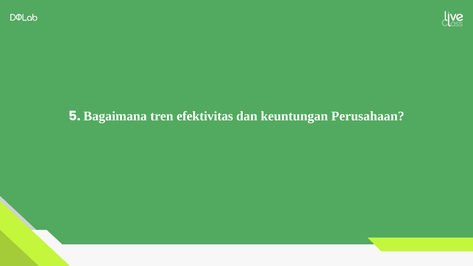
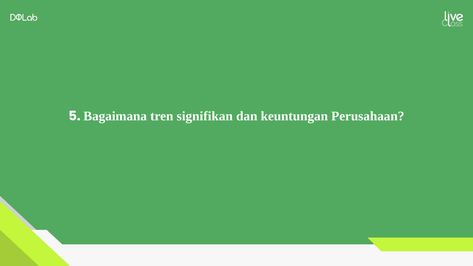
efektivitas: efektivitas -> signifikan (205, 116)
